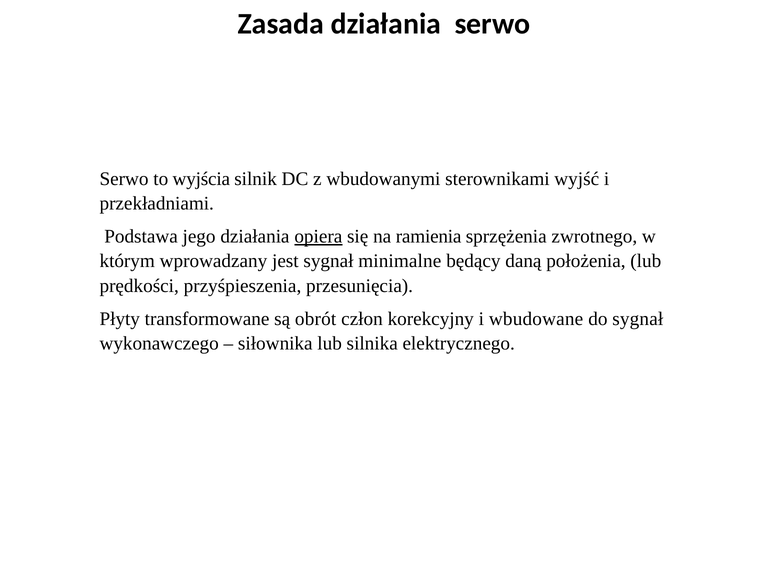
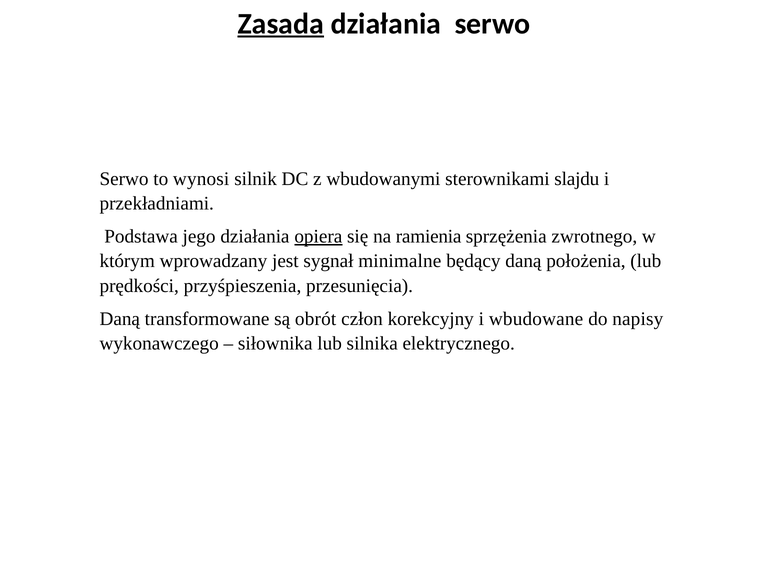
Zasada underline: none -> present (281, 24)
wyjścia: wyjścia -> wynosi (201, 179)
wyjść: wyjść -> slajdu (577, 179)
Płyty: Płyty -> Daną (120, 319)
do sygnał: sygnał -> napisy (638, 319)
